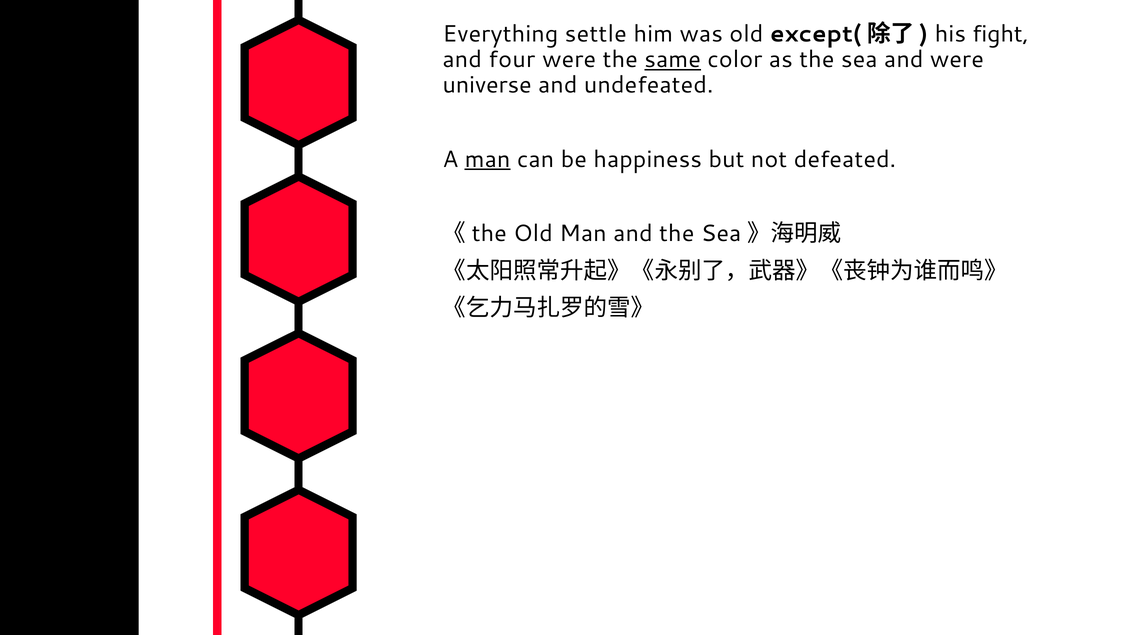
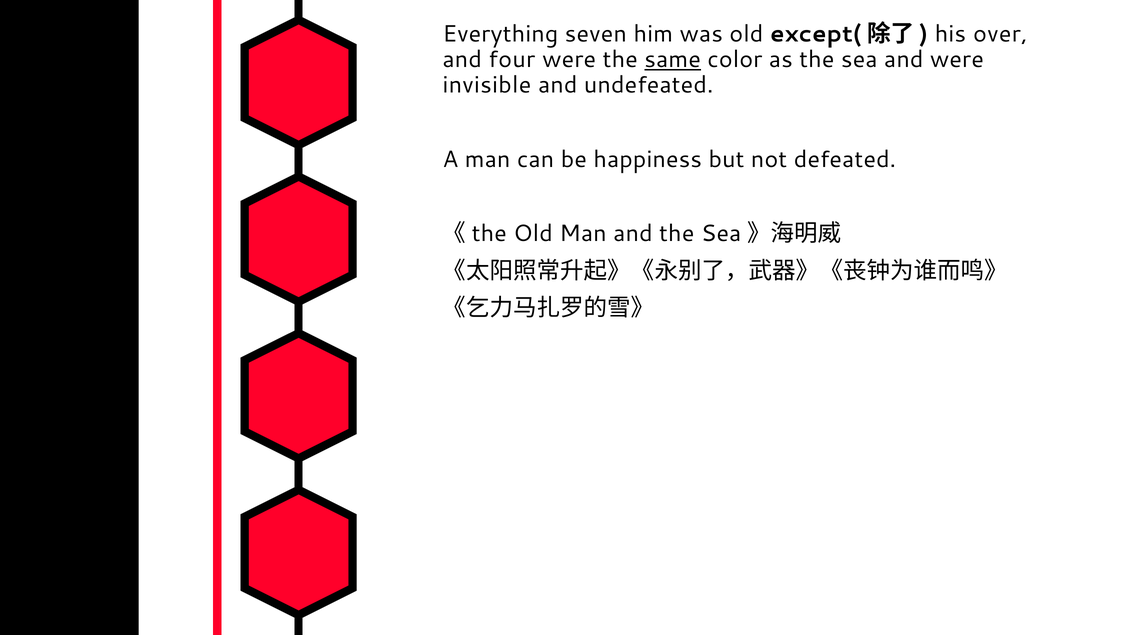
settle: settle -> seven (596, 34)
fight: fight -> over (1000, 34)
universe: universe -> invisible (487, 85)
man underline: present -> none (488, 159)
